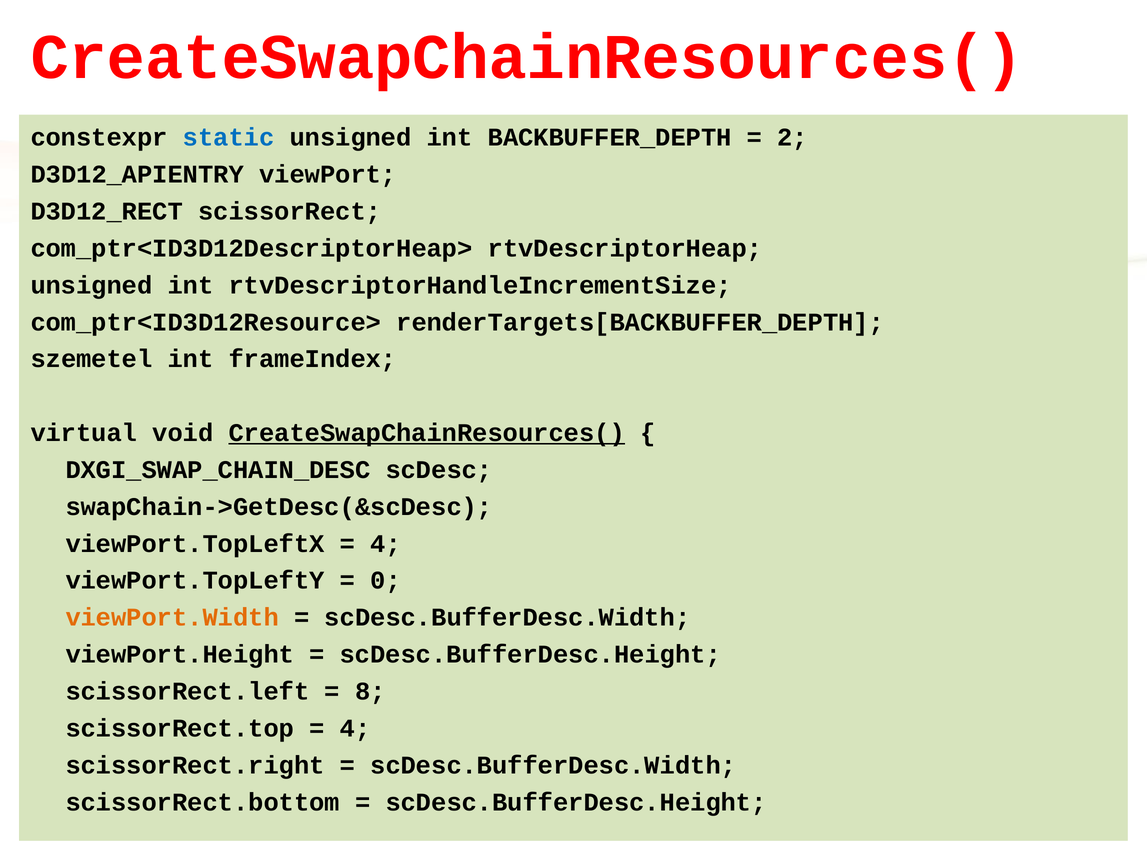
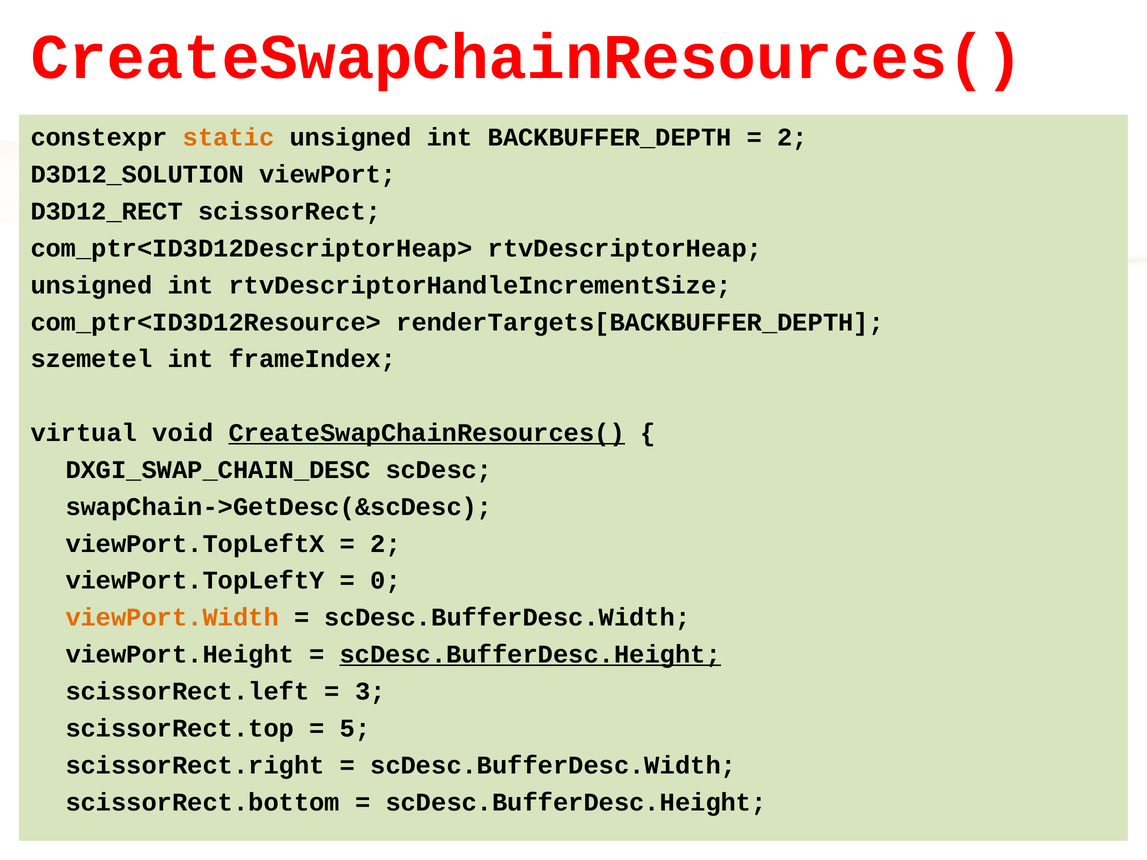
static colour: blue -> orange (229, 137)
D3D12_APIENTRY: D3D12_APIENTRY -> D3D12_SOLUTION (137, 174)
4: 4 -> 2 (386, 544)
scDesc.BufferDesc.Height underline: none -> present (530, 655)
8: 8 -> 3 (370, 692)
4: 4 -> 5 (355, 729)
